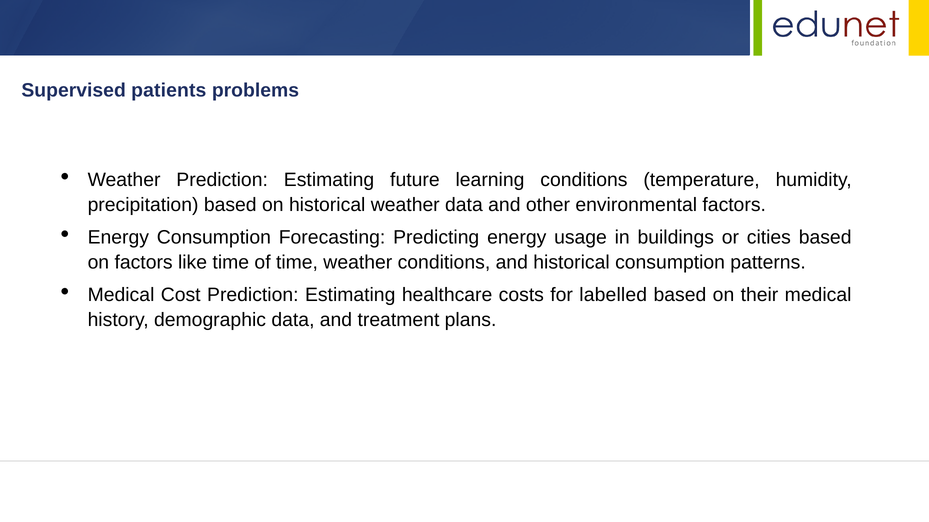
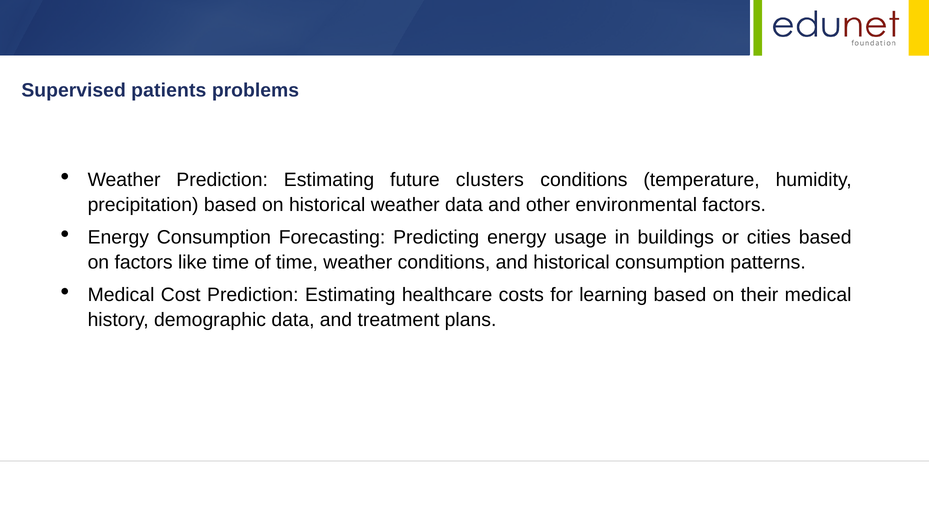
learning: learning -> clusters (490, 180)
labelled: labelled -> learning (613, 295)
